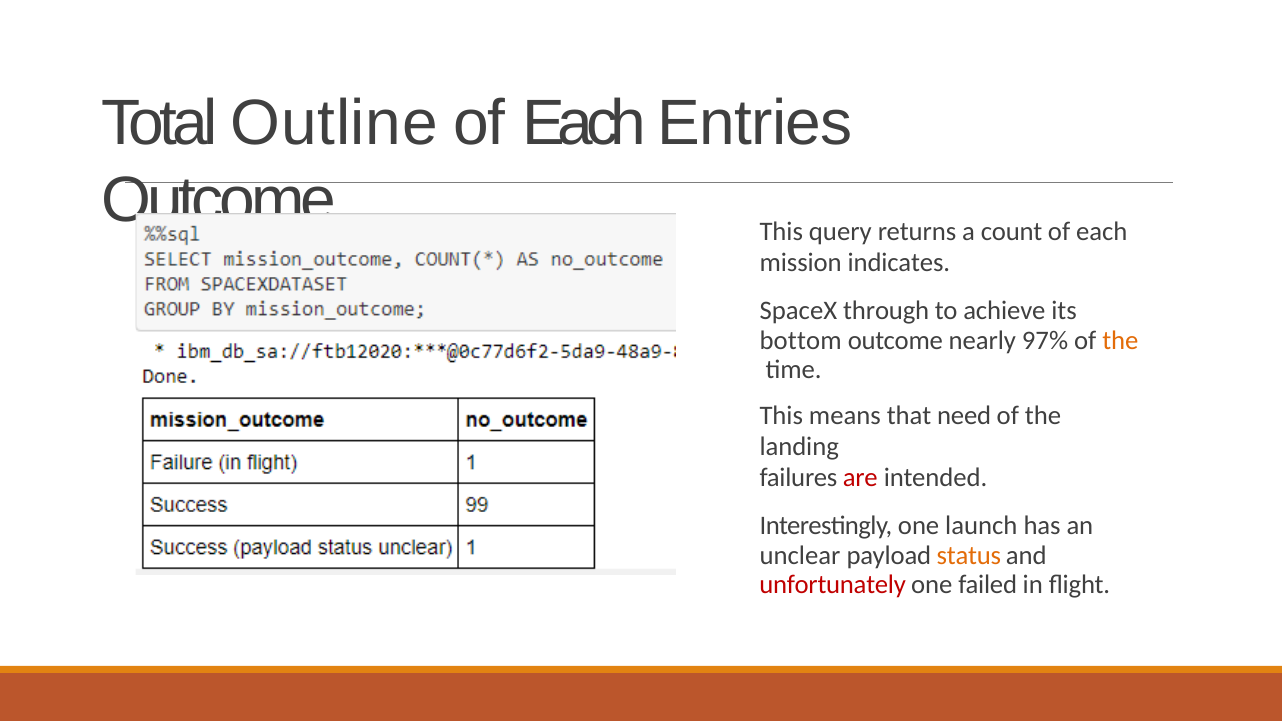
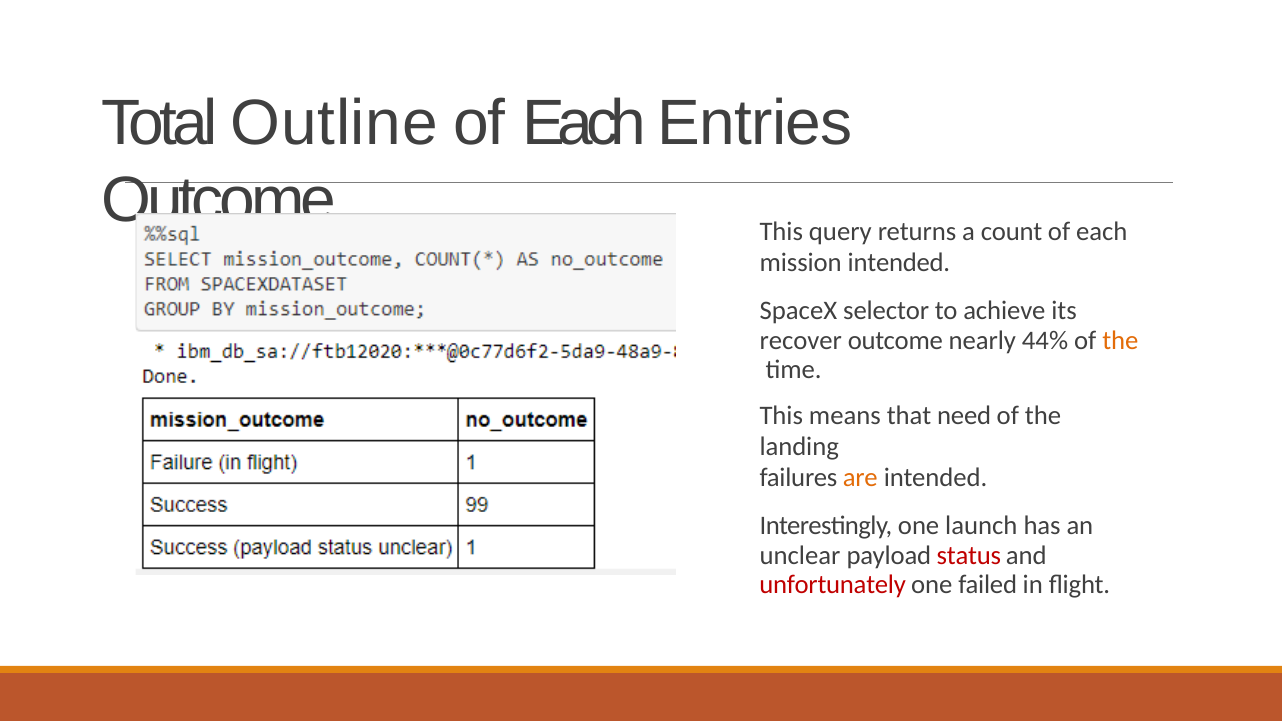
mission indicates: indicates -> intended (899, 262)
through: through -> selector (886, 311)
bottom: bottom -> recover (801, 340)
97%: 97% -> 44% (1045, 340)
are colour: red -> orange (860, 477)
status colour: orange -> red (969, 555)
